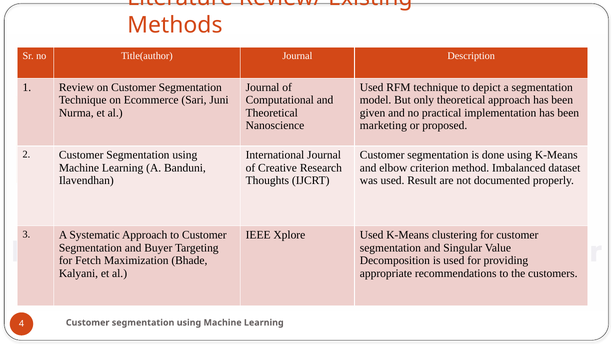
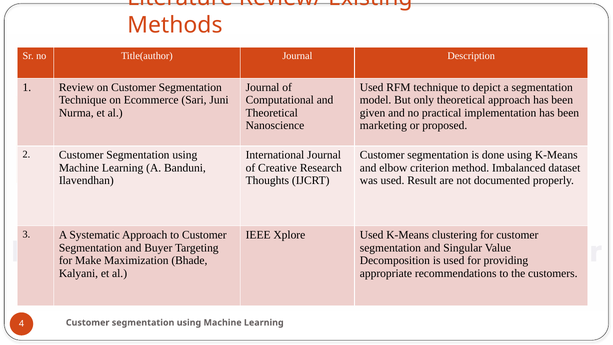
Fetch: Fetch -> Make (88, 260)
